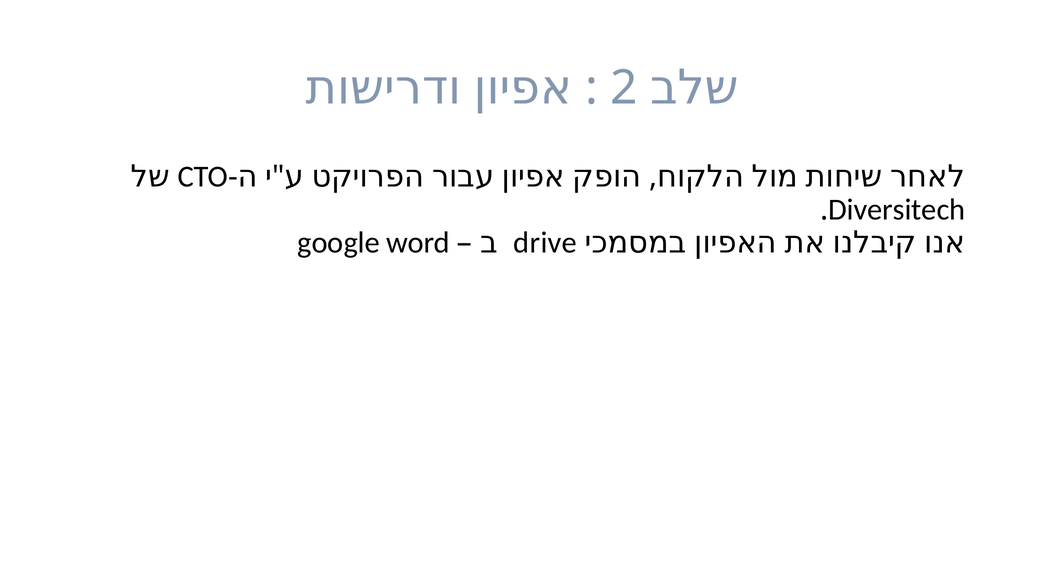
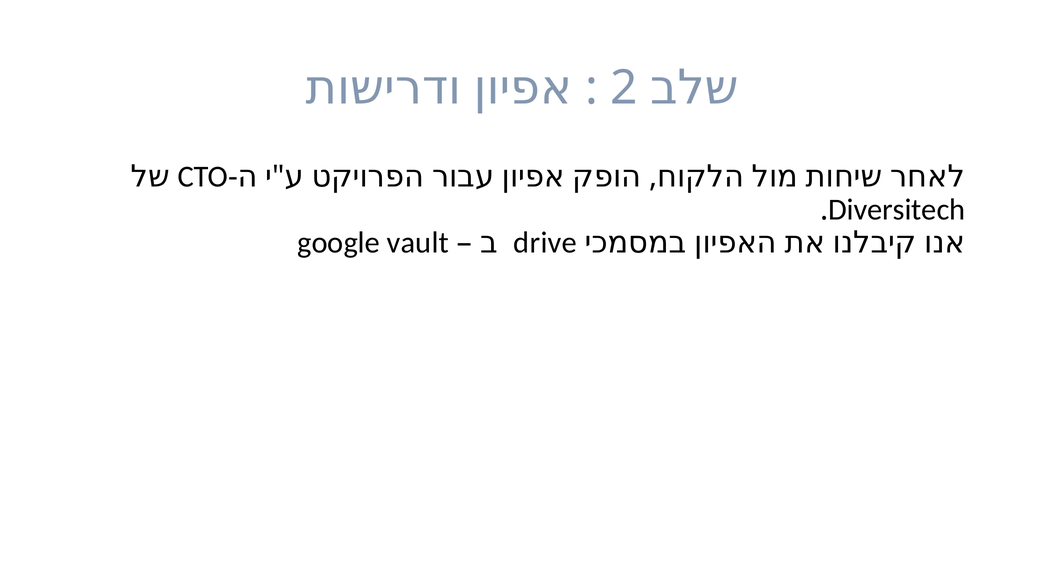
word: word -> vault (418, 243)
